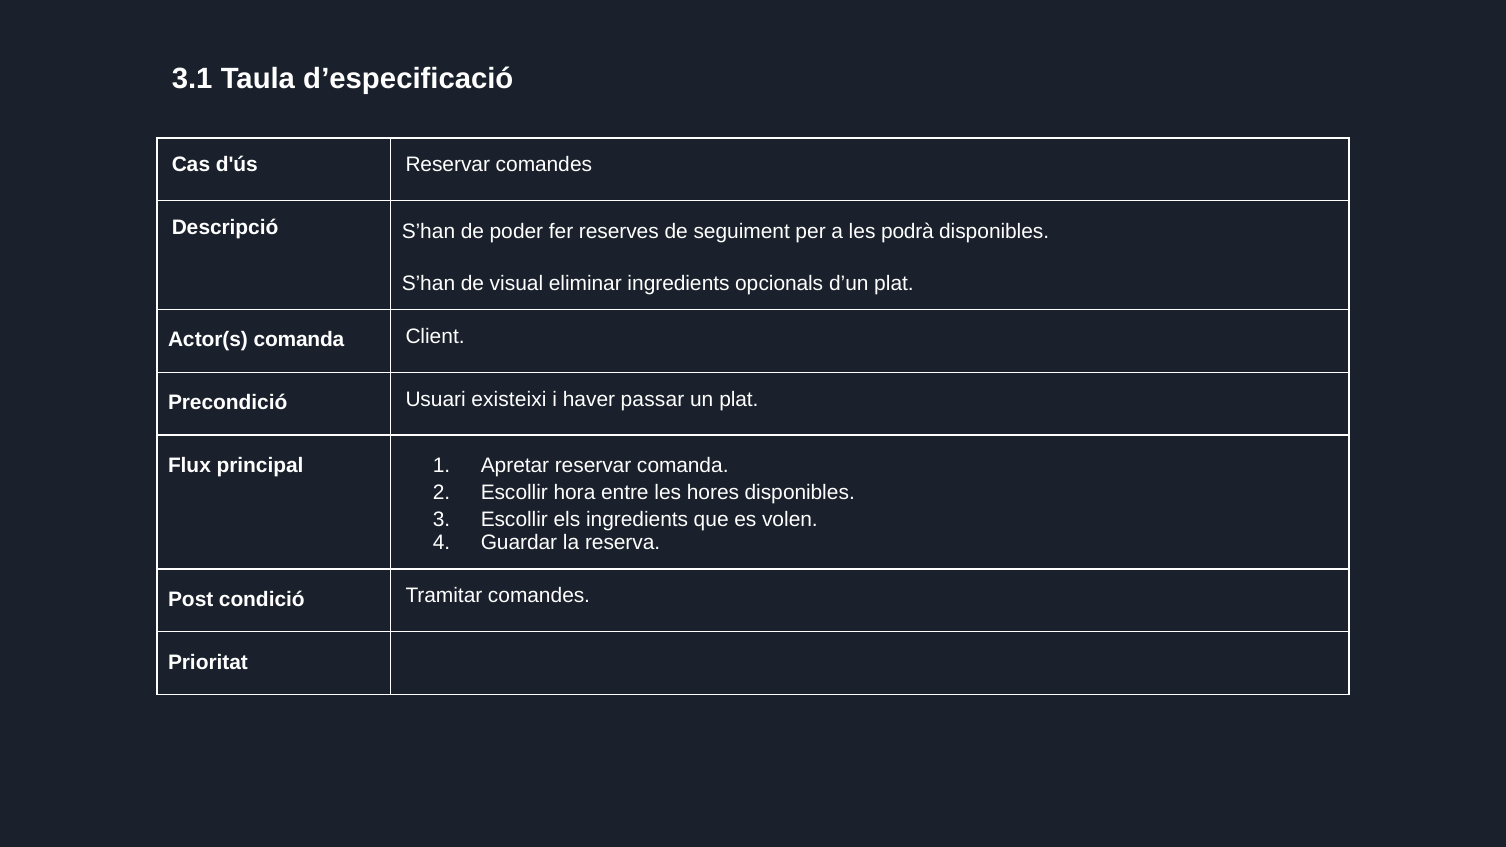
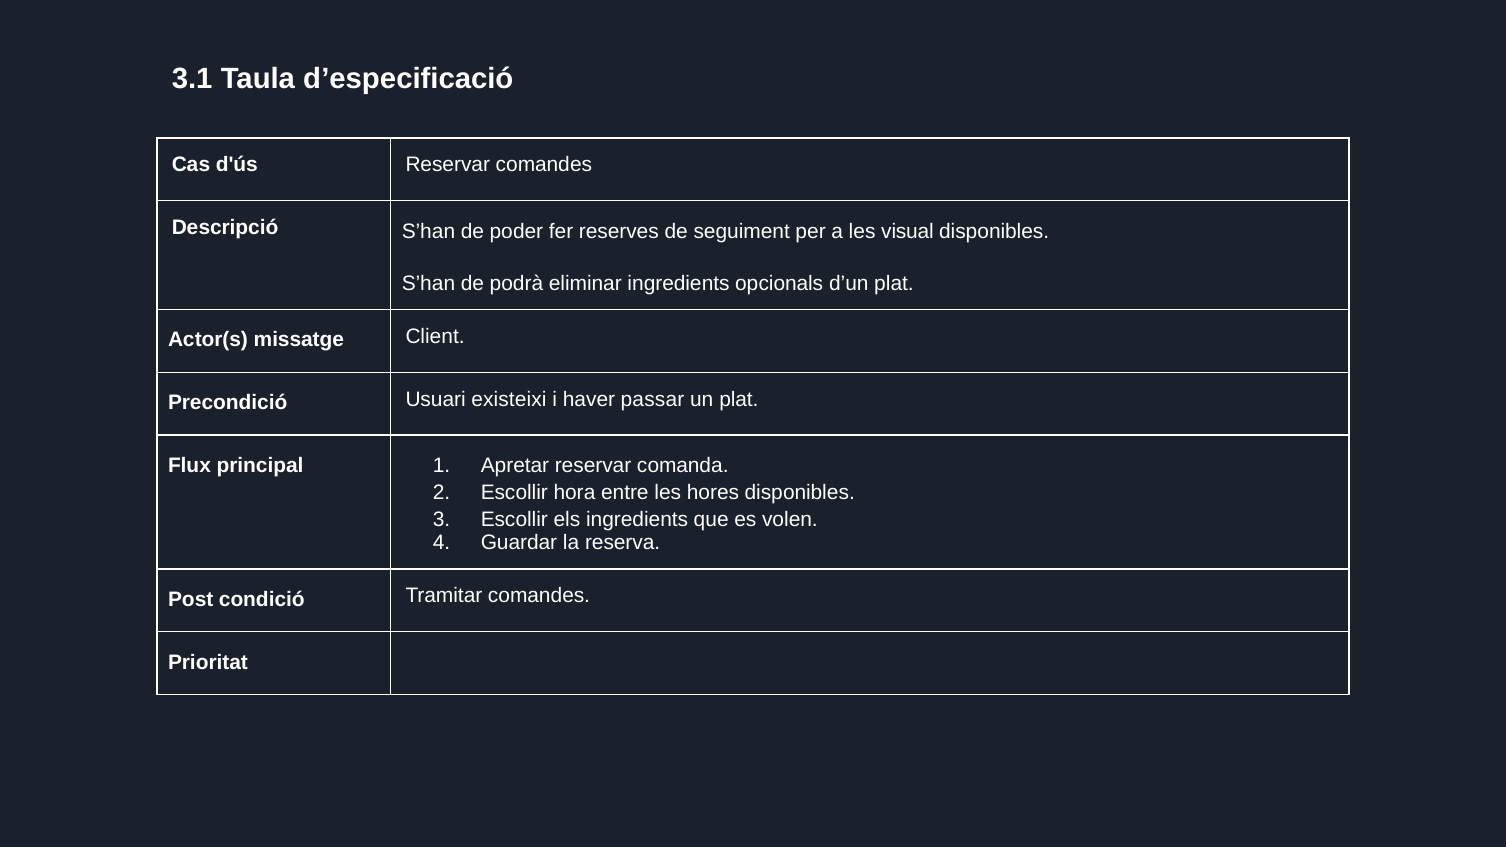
podrà: podrà -> visual (907, 231)
visual: visual -> podrà (516, 283)
Actor(s comanda: comanda -> missatge (299, 340)
